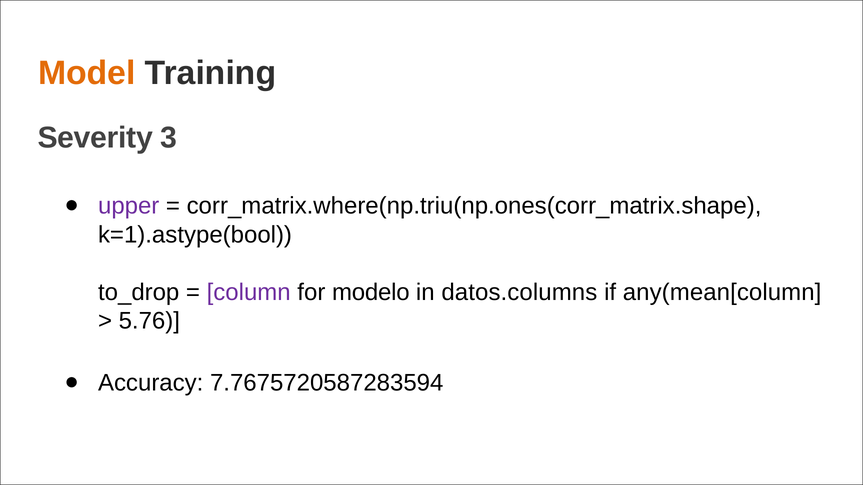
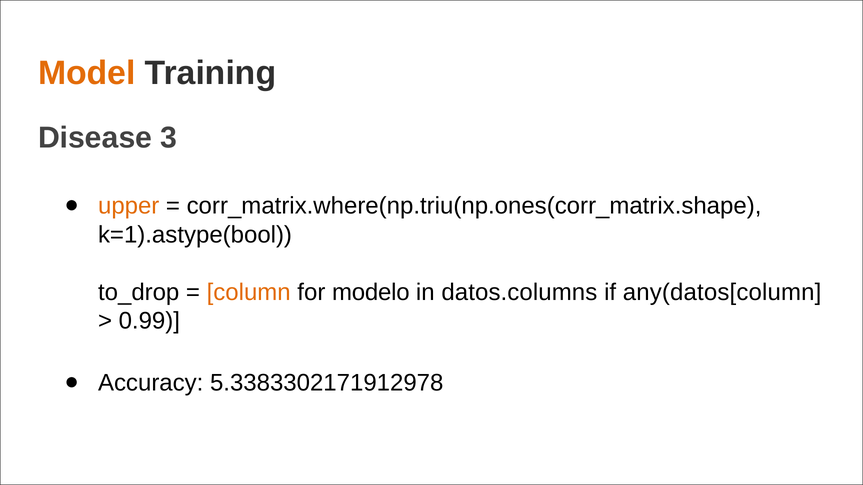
Severity: Severity -> Disease (95, 138)
upper colour: purple -> orange (129, 206)
column colour: purple -> orange (249, 292)
any(mean[column: any(mean[column -> any(datos[column (722, 292)
5.76: 5.76 -> 0.99 (149, 321)
7.7675720587283594: 7.7675720587283594 -> 5.3383302171912978 (327, 383)
